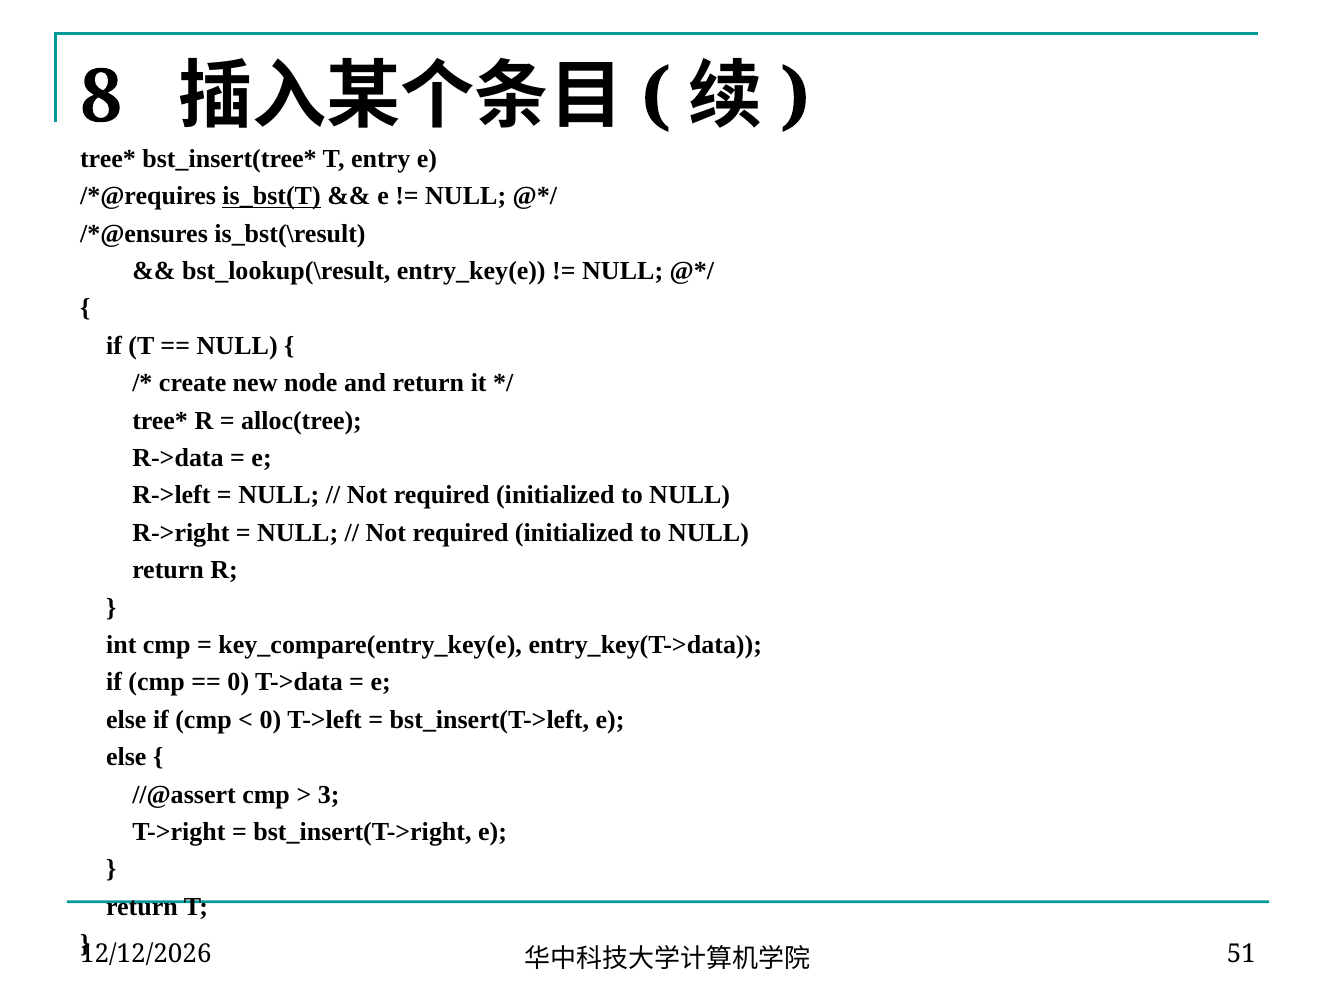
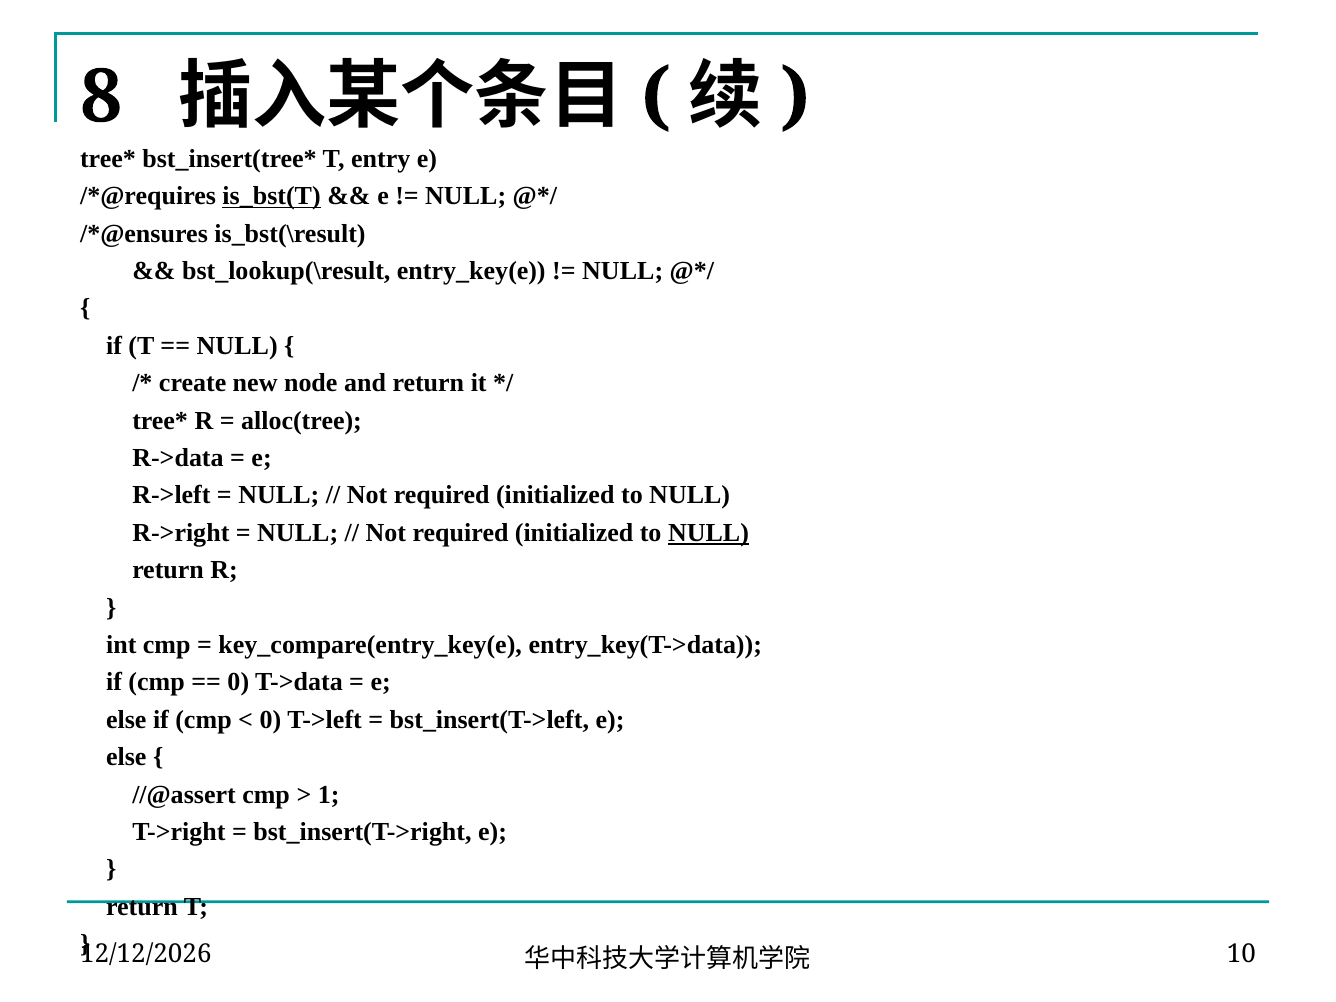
NULL underline: none -> present (708, 533)
3: 3 -> 1 (329, 795)
51: 51 -> 10 (1241, 954)
